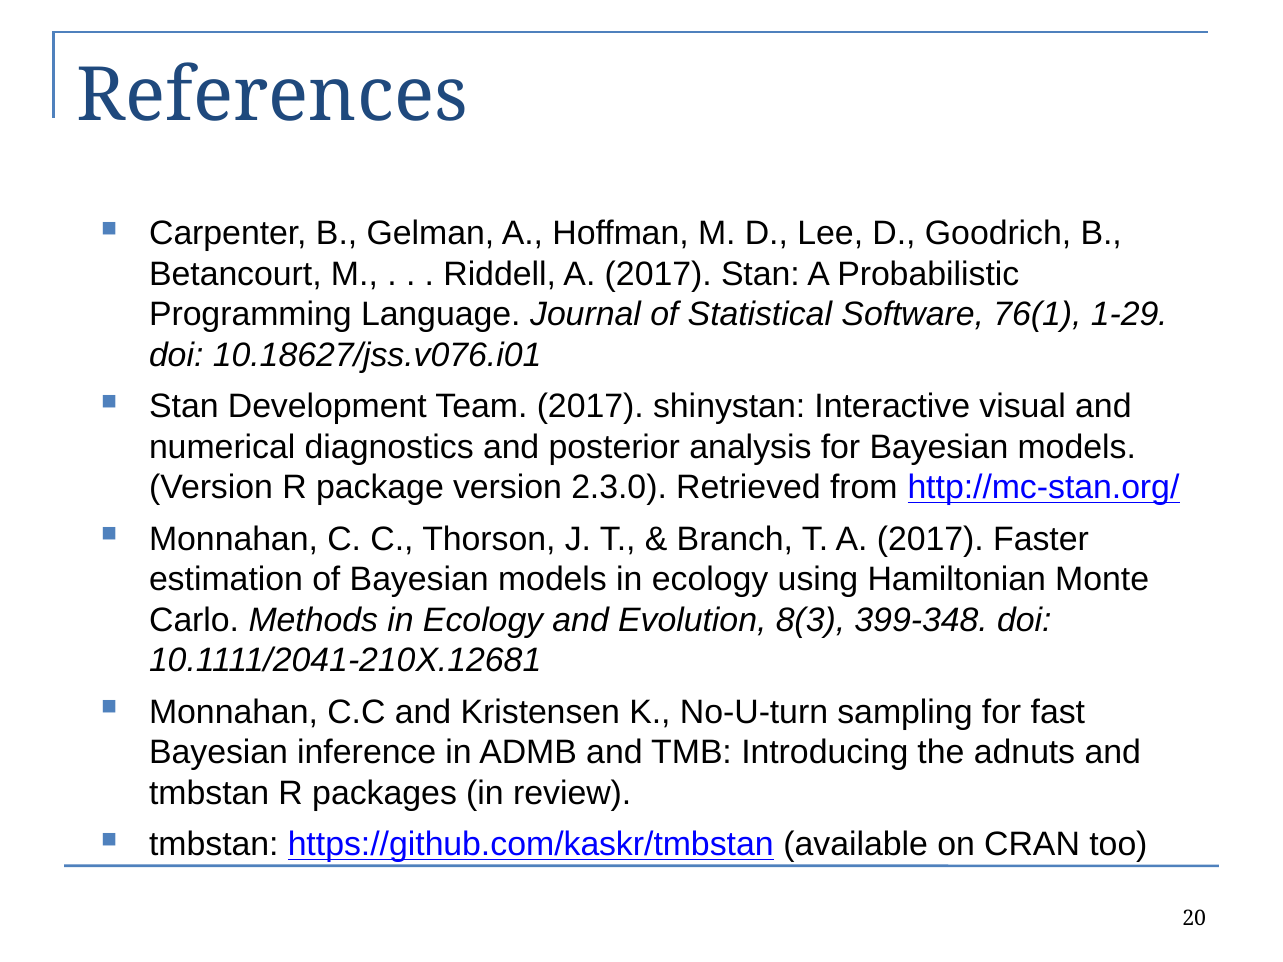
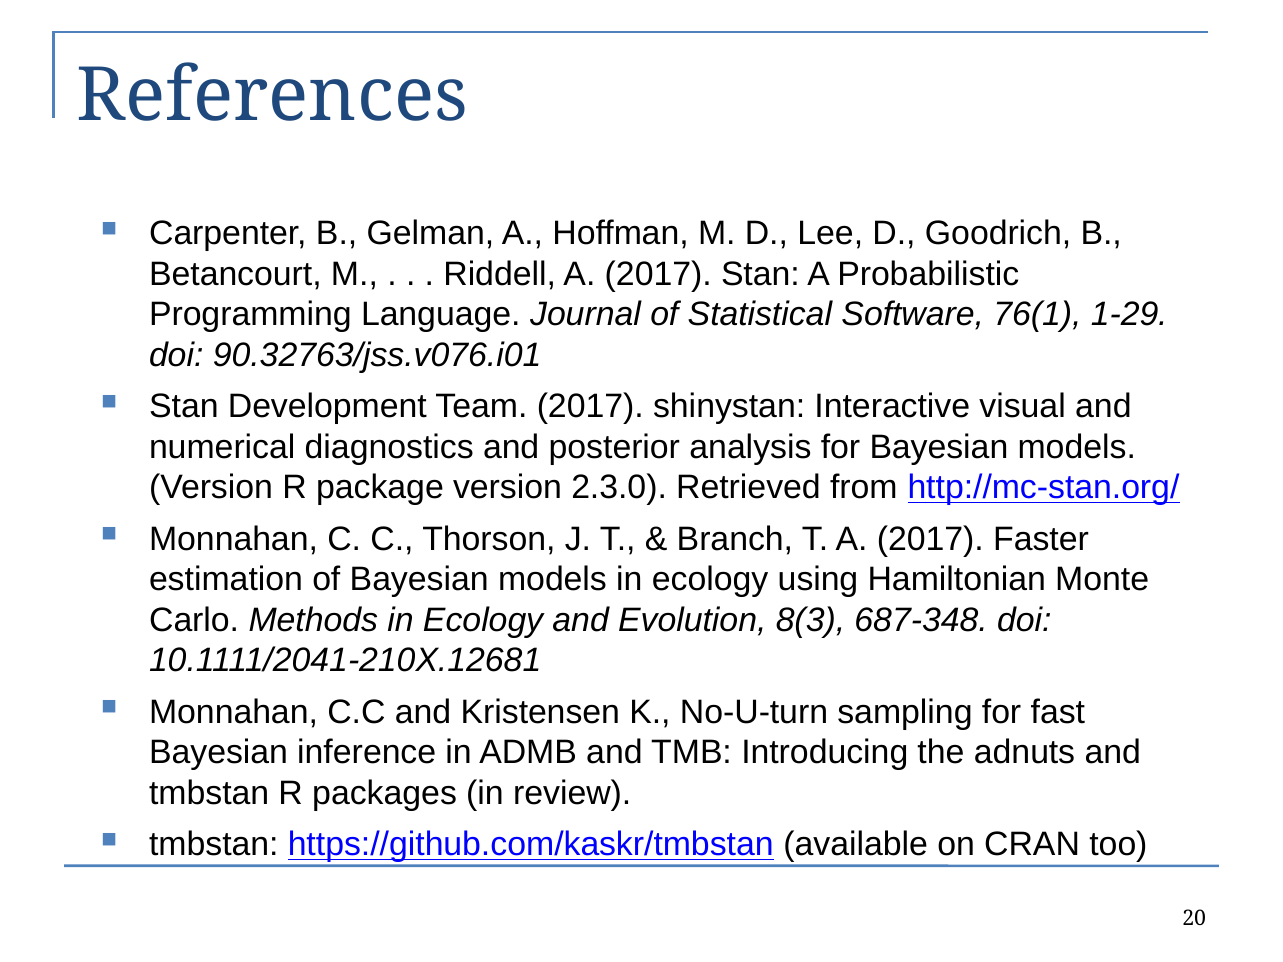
10.18627/jss.v076.i01: 10.18627/jss.v076.i01 -> 90.32763/jss.v076.i01 (377, 355)
399-348: 399-348 -> 687-348 (921, 620)
